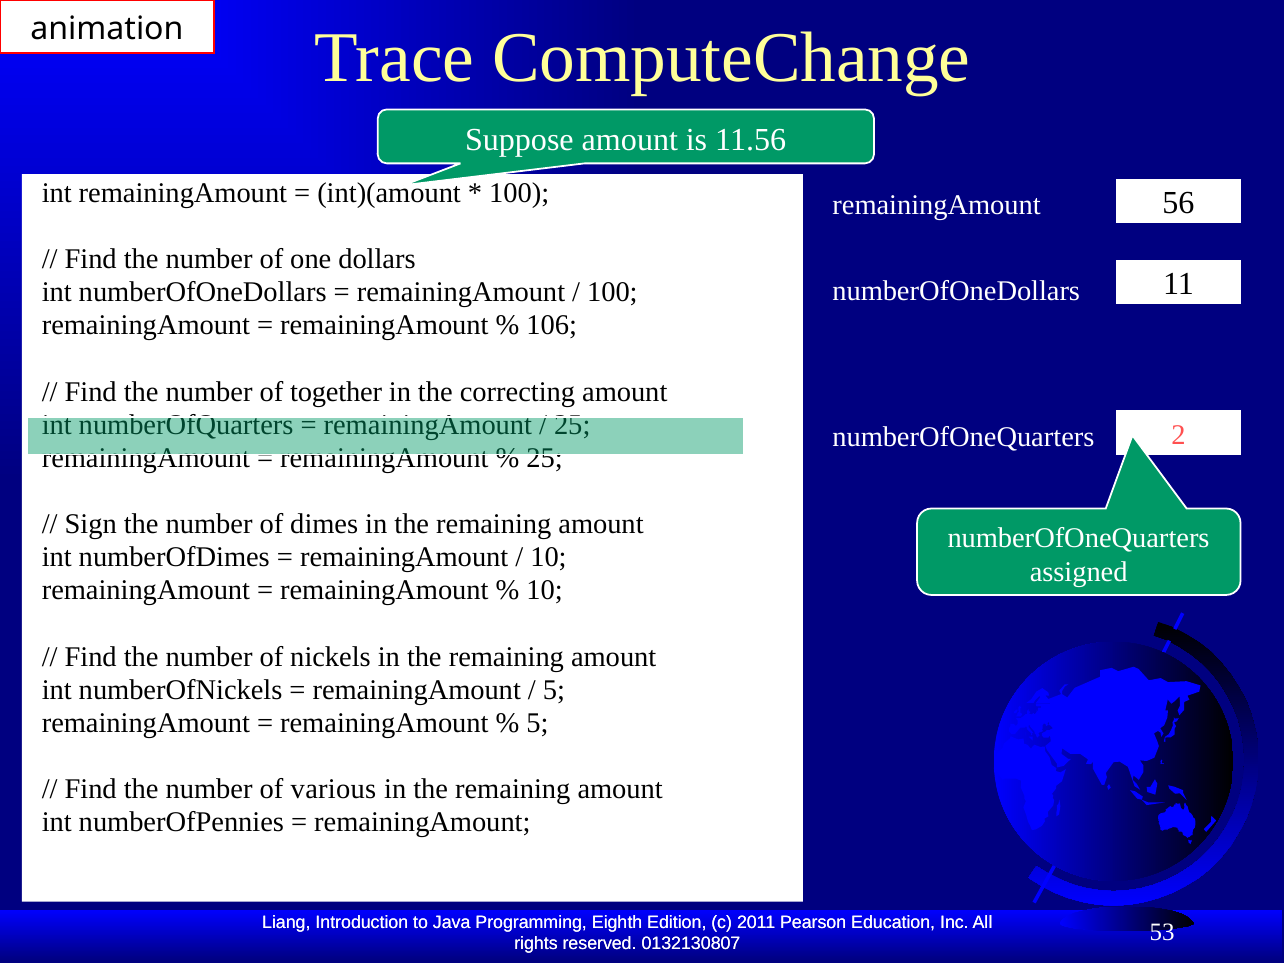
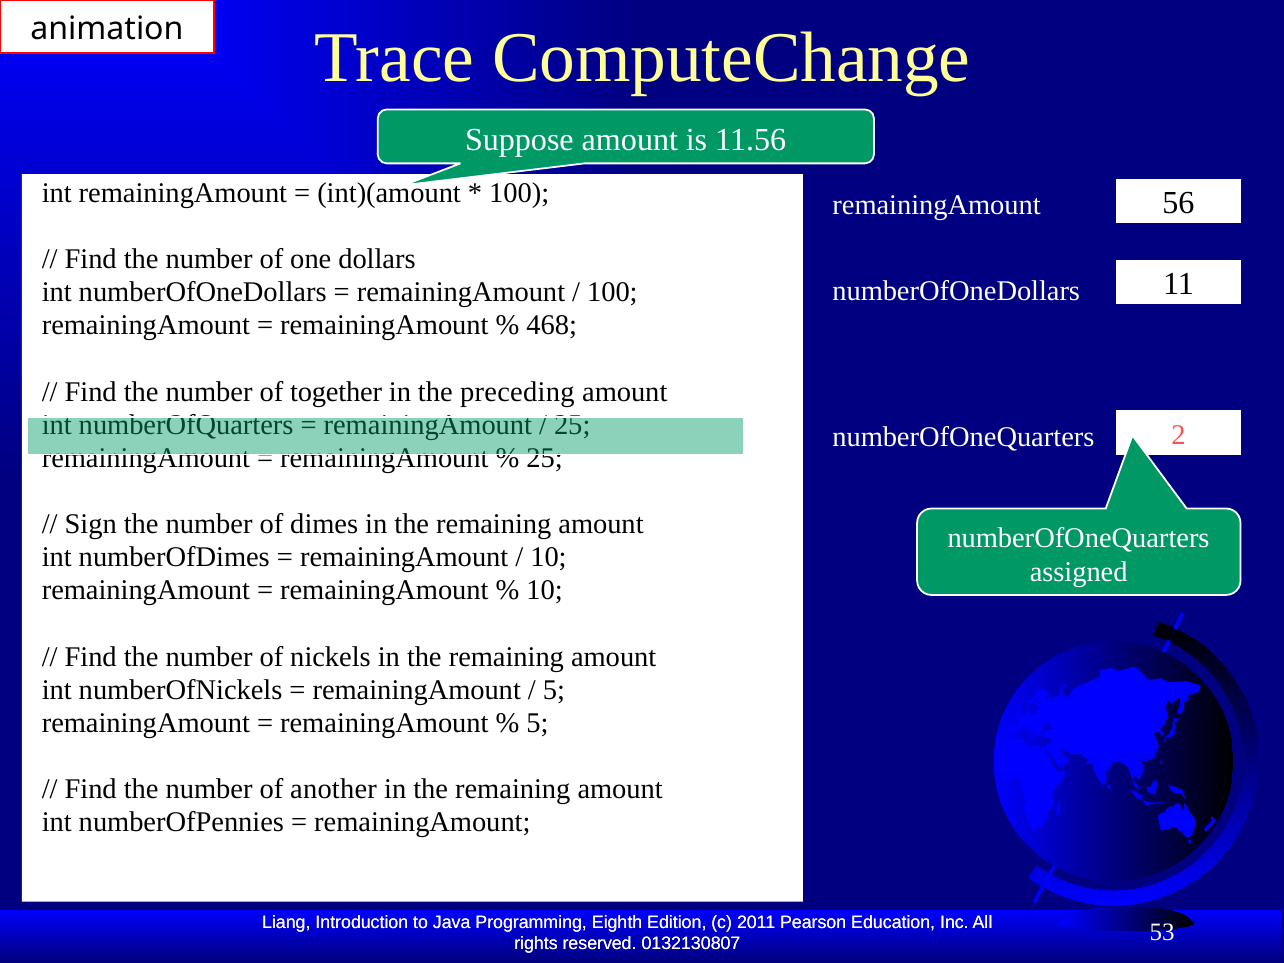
106: 106 -> 468 (552, 325)
correcting: correcting -> preceding (517, 392)
various: various -> another (334, 789)
